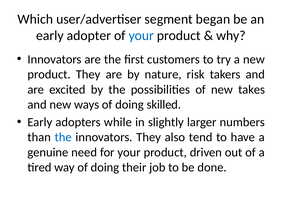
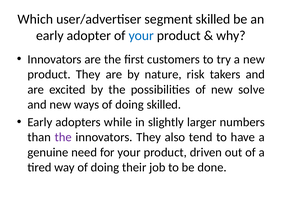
segment began: began -> skilled (213, 19)
takes: takes -> solve (251, 89)
the colour: blue -> purple (63, 137)
